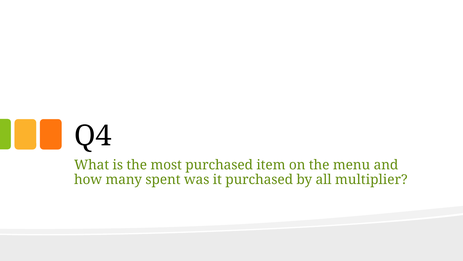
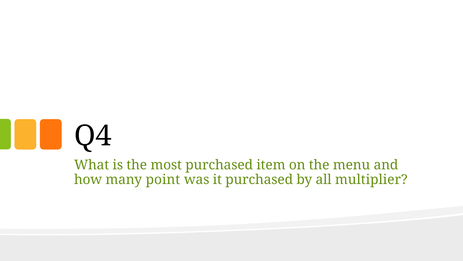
spent: spent -> point (163, 179)
